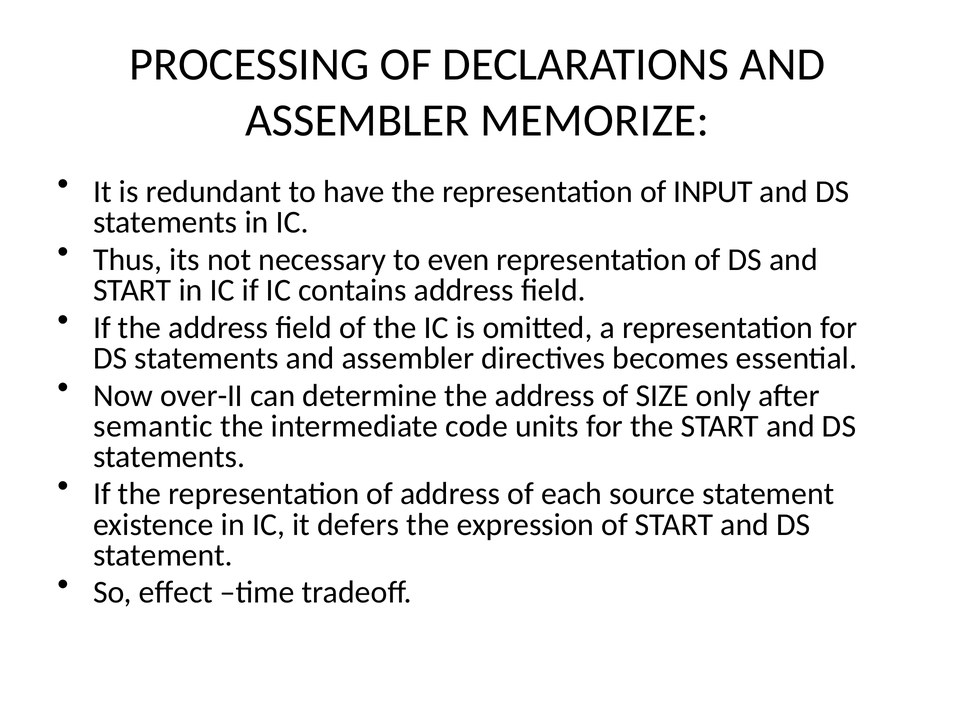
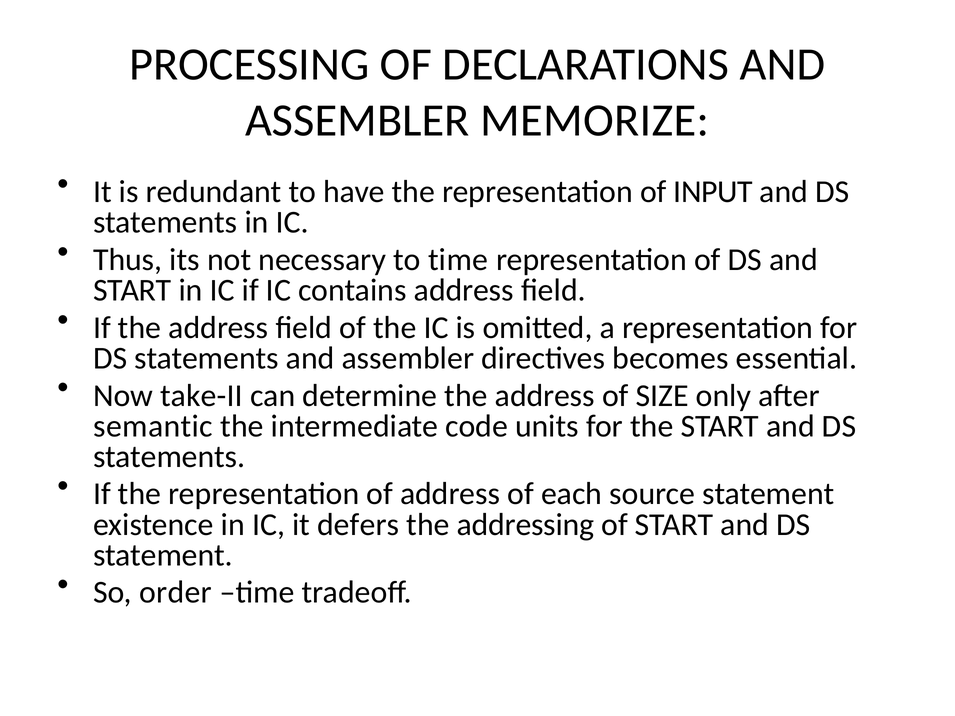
to even: even -> time (458, 260)
over-II: over-II -> take-II (201, 396)
expression: expression -> addressing (525, 525)
effect: effect -> order (176, 593)
